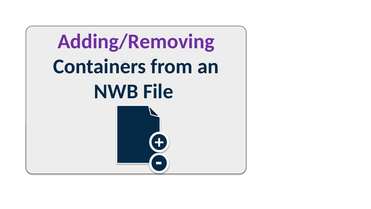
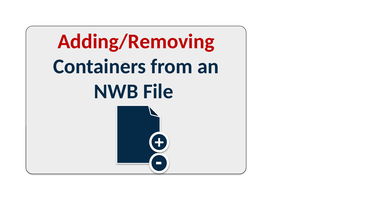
Adding/Removing colour: purple -> red (136, 41)
